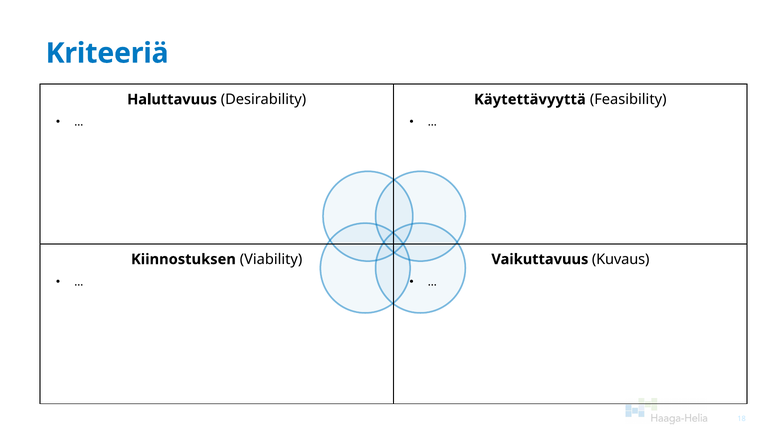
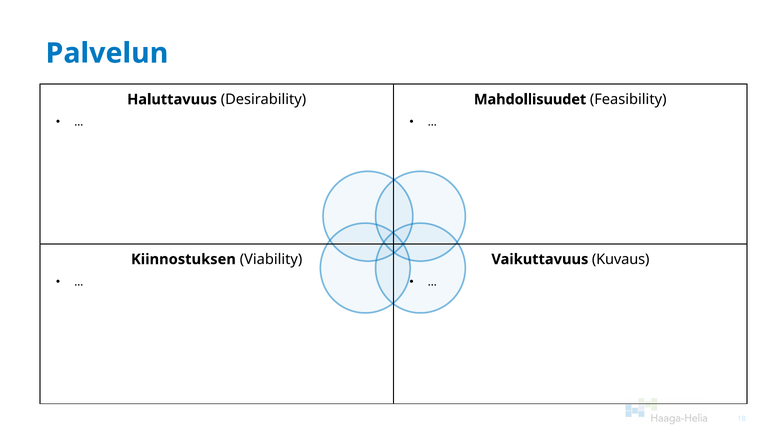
Kriteeriä: Kriteeriä -> Palvelun (107, 53)
Käytettävyyttä: Käytettävyyttä -> Mahdollisuudet (530, 99)
